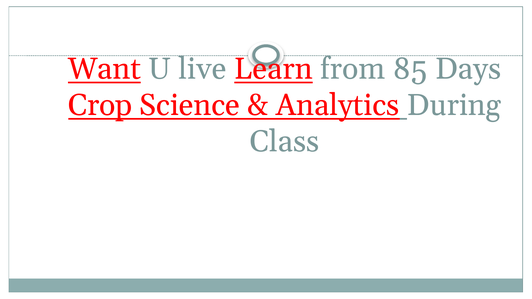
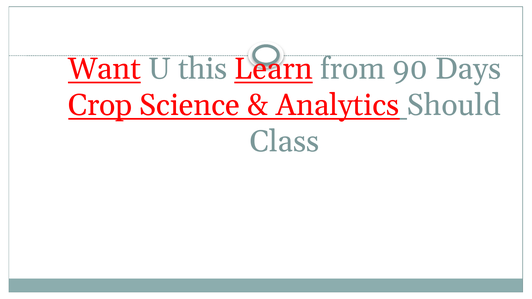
live: live -> this (203, 69)
85: 85 -> 90 (410, 69)
During: During -> Should (454, 105)
